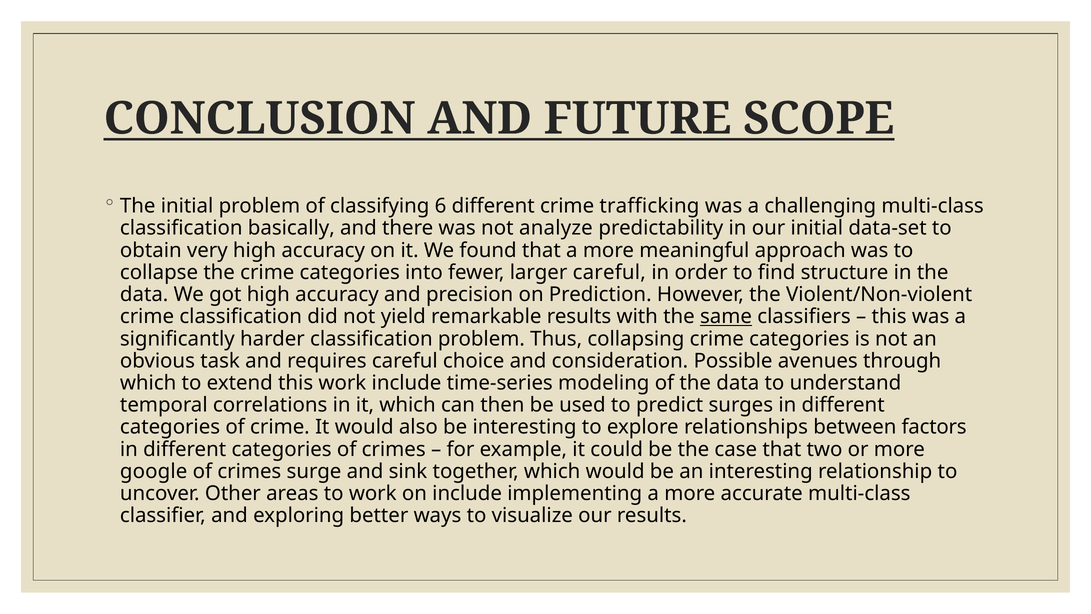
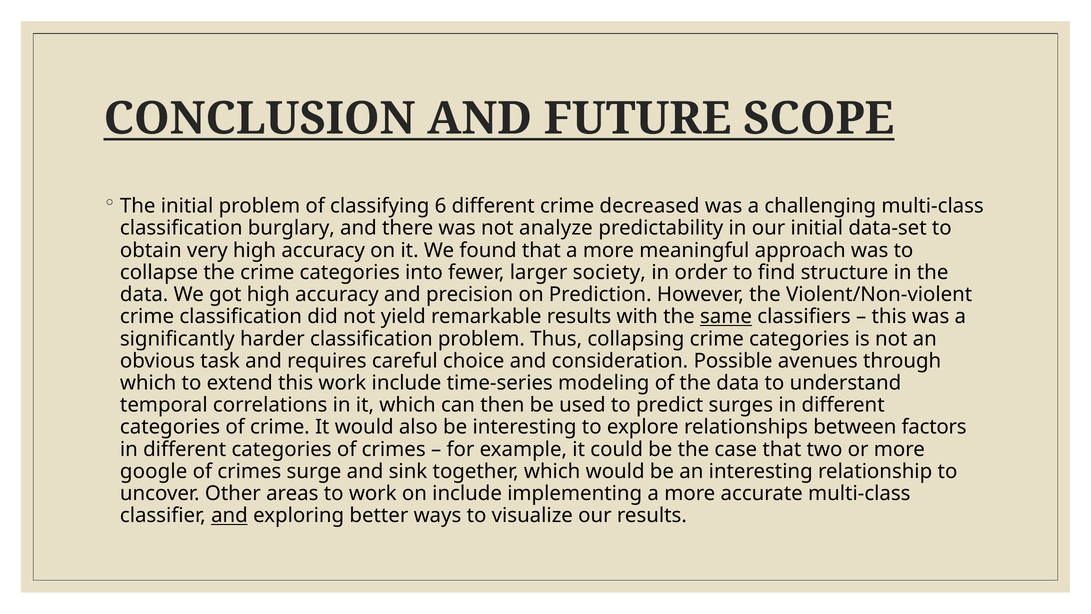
trafficking: trafficking -> decreased (650, 206)
basically: basically -> burglary (291, 228)
larger careful: careful -> society (609, 272)
and underline: none -> present (229, 515)
